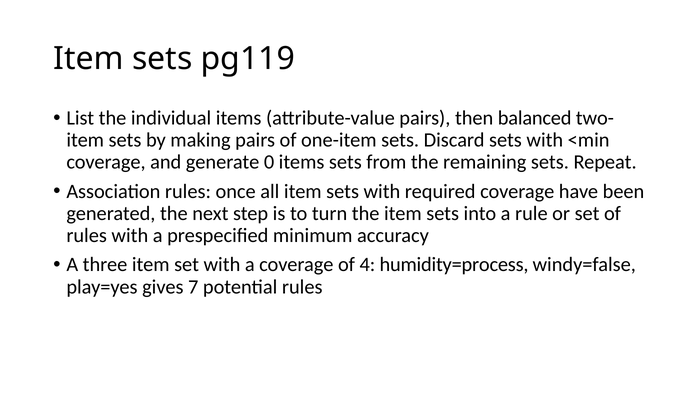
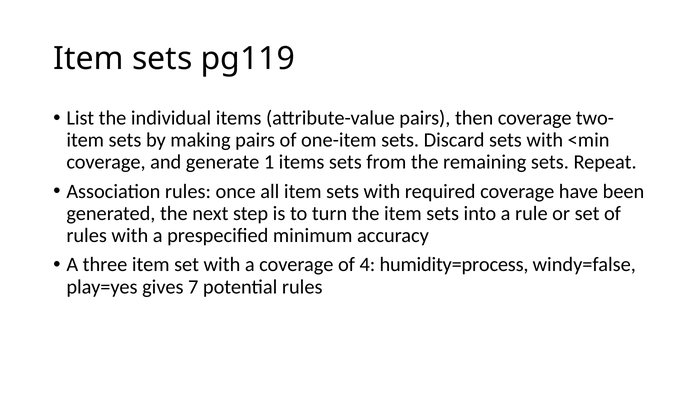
then balanced: balanced -> coverage (535, 118)
0: 0 -> 1 (269, 162)
